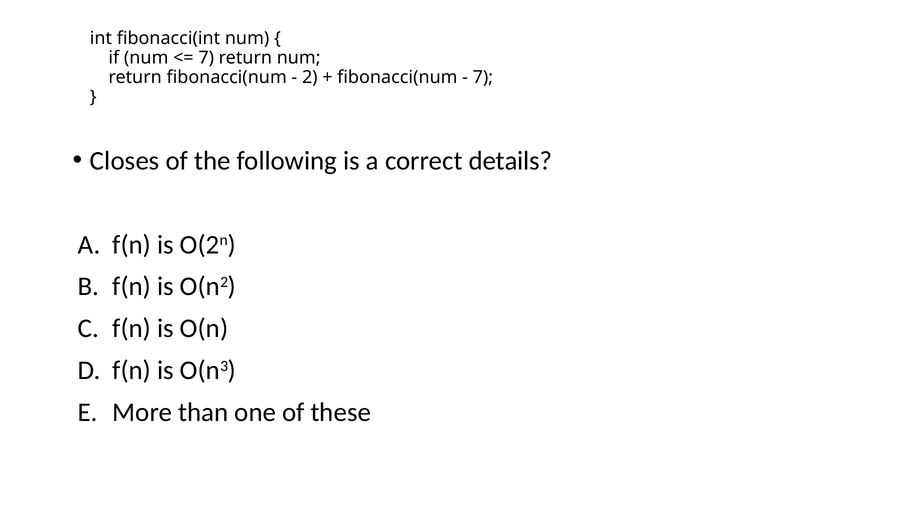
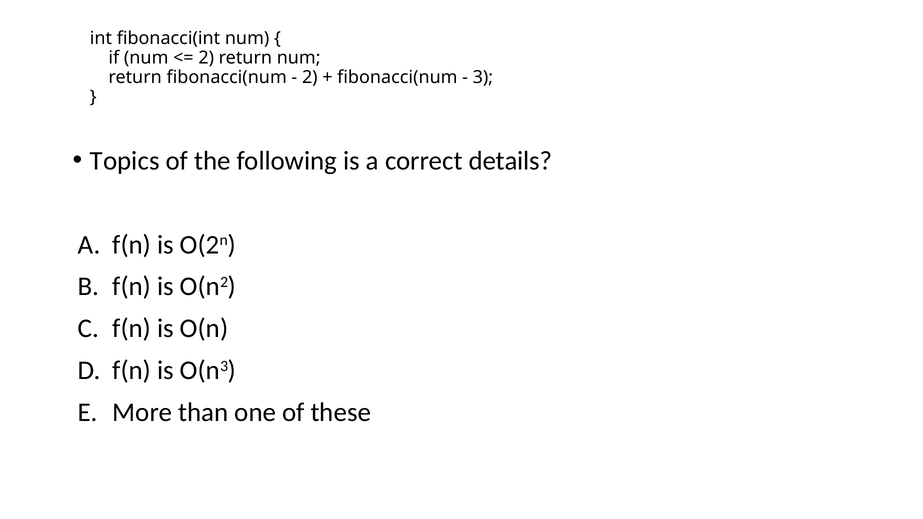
7: 7 -> 2 (206, 58)
7: 7 -> 3 (483, 77)
Closes: Closes -> Topics (125, 161)
